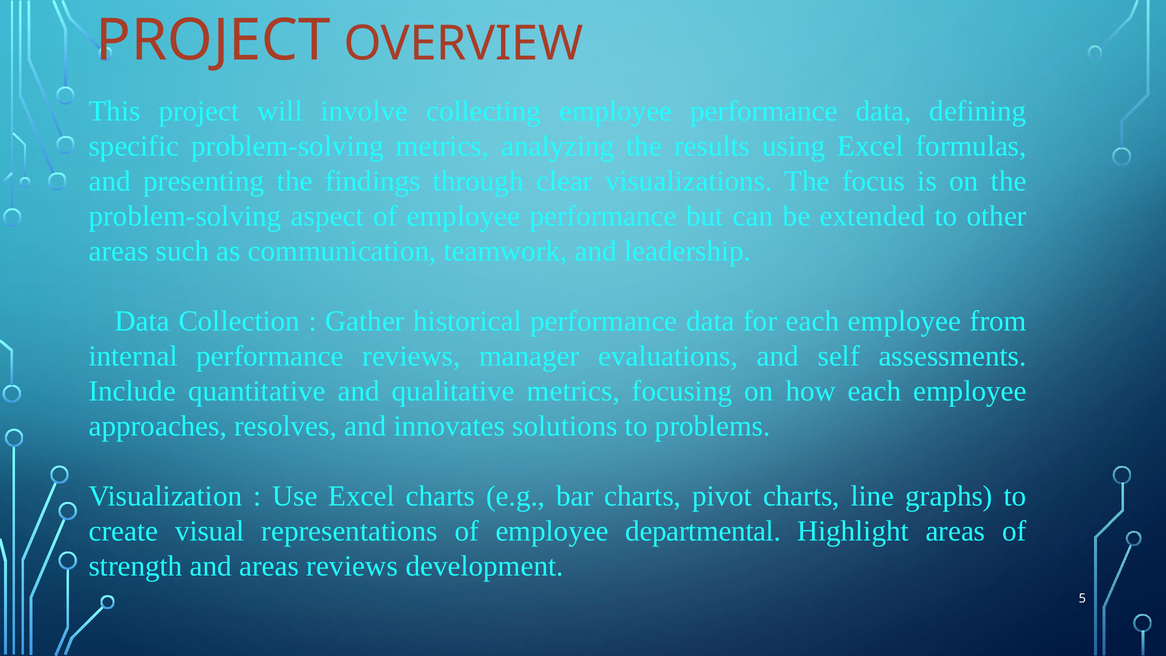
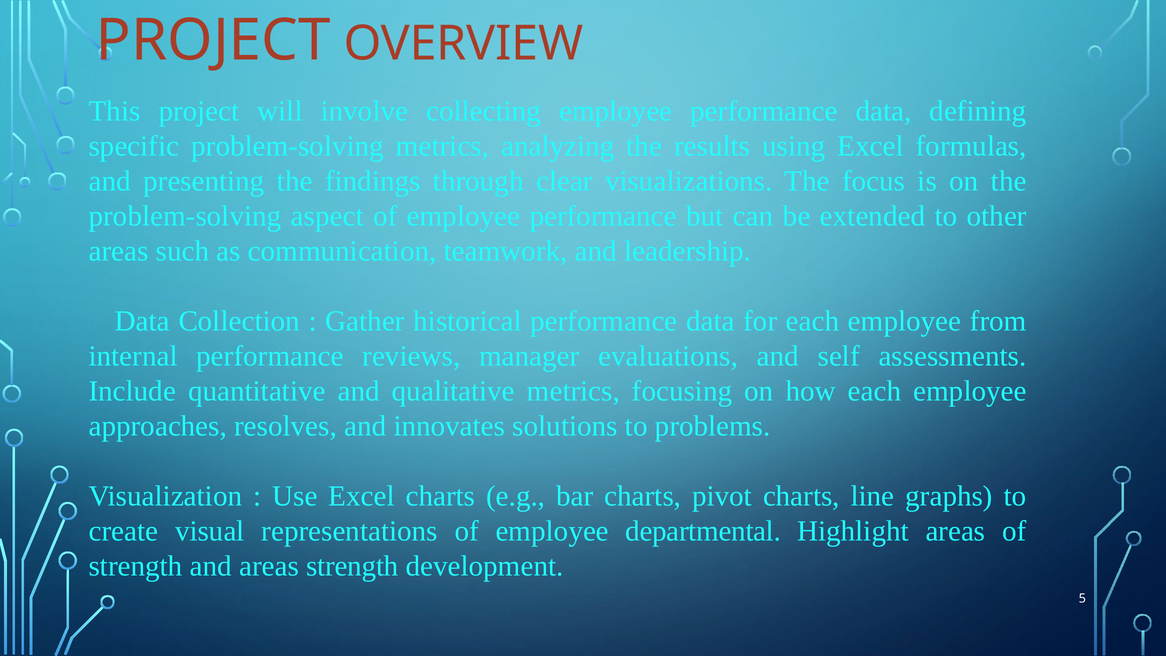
areas reviews: reviews -> strength (352, 566)
